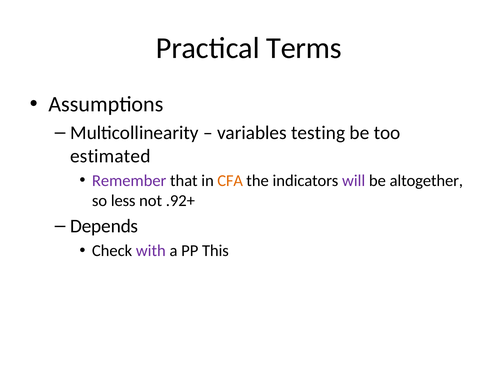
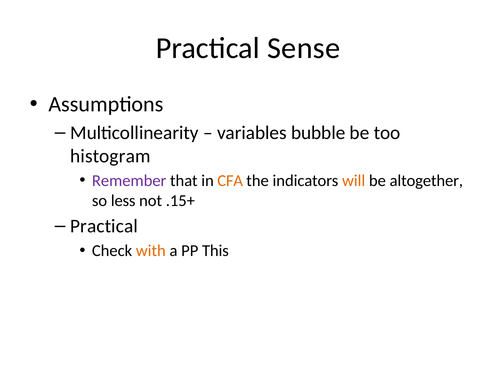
Terms: Terms -> Sense (304, 48)
testing: testing -> bubble (318, 133)
estimated: estimated -> histogram (110, 156)
will colour: purple -> orange (354, 181)
.92+: .92+ -> .15+ (180, 200)
Depends: Depends -> Practical (104, 226)
with colour: purple -> orange (151, 251)
